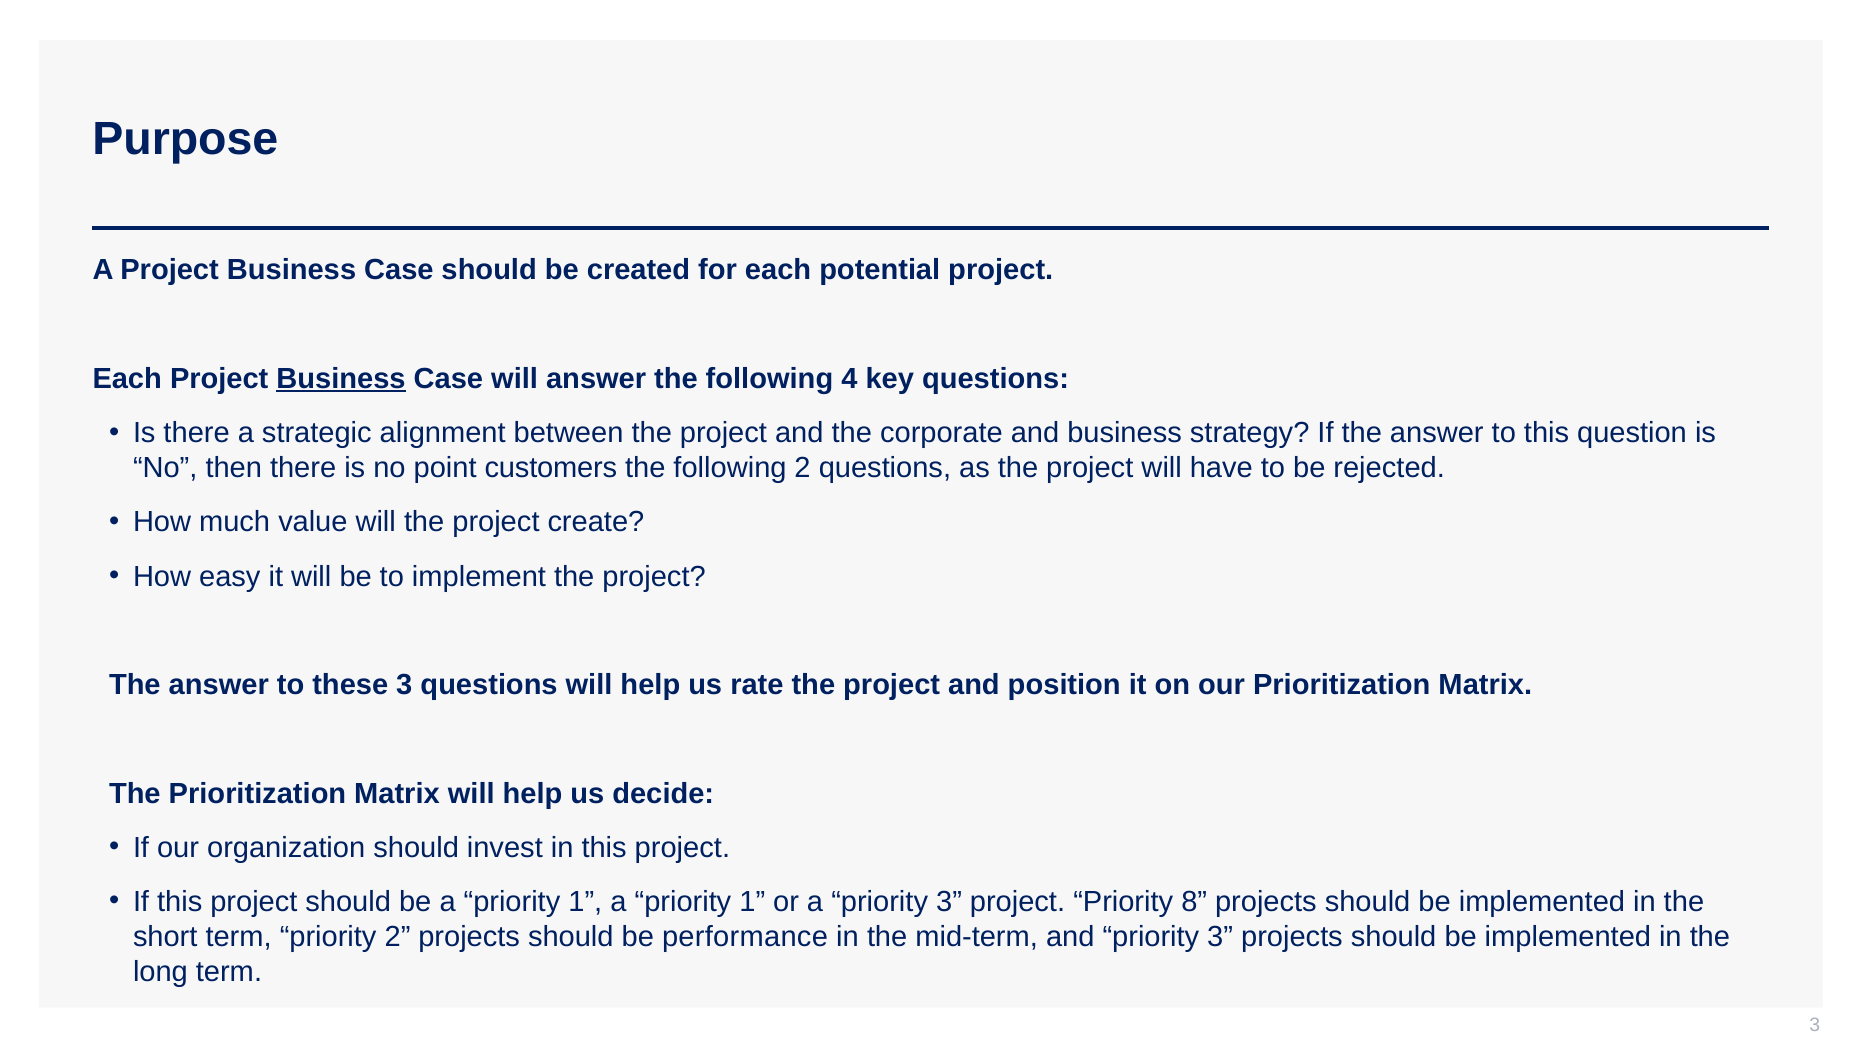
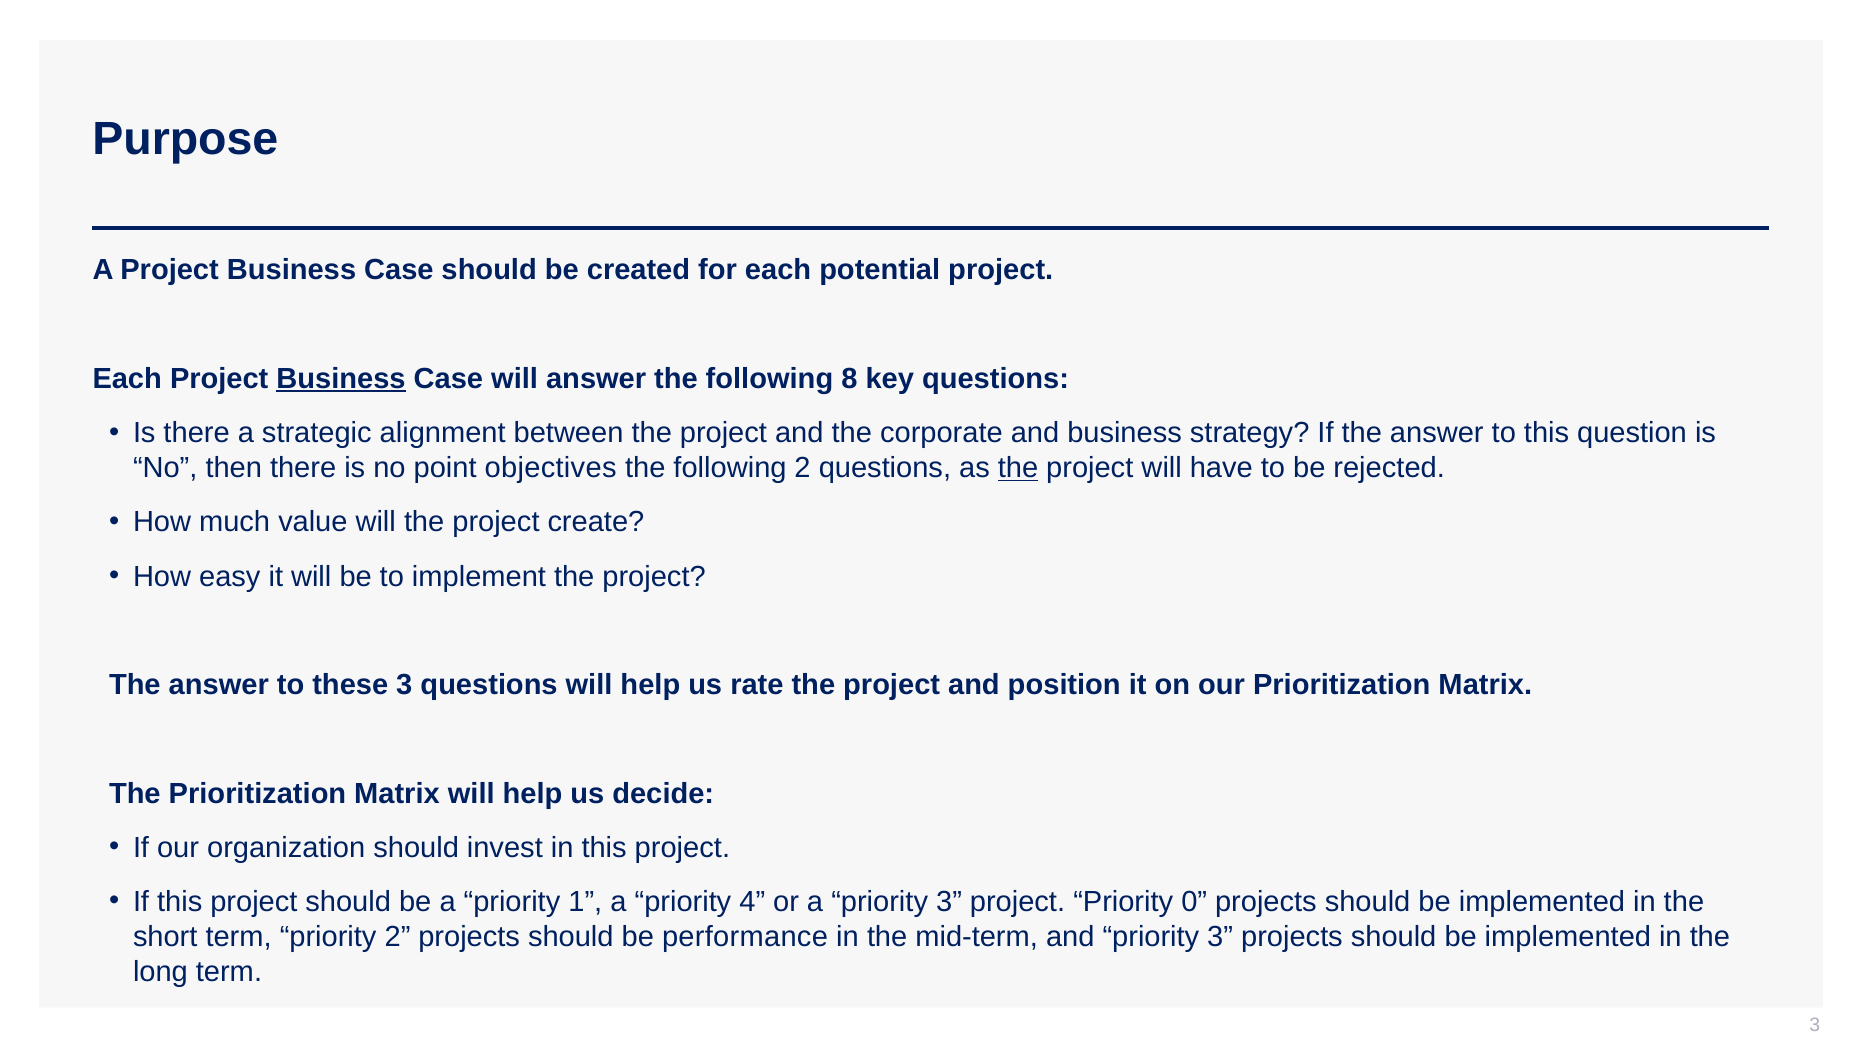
4: 4 -> 8 (849, 379)
customers: customers -> objectives (551, 468)
the underline: none -> present (1018, 468)
1 a priority 1: 1 -> 4 (752, 902)
8: 8 -> 0 (1194, 902)
